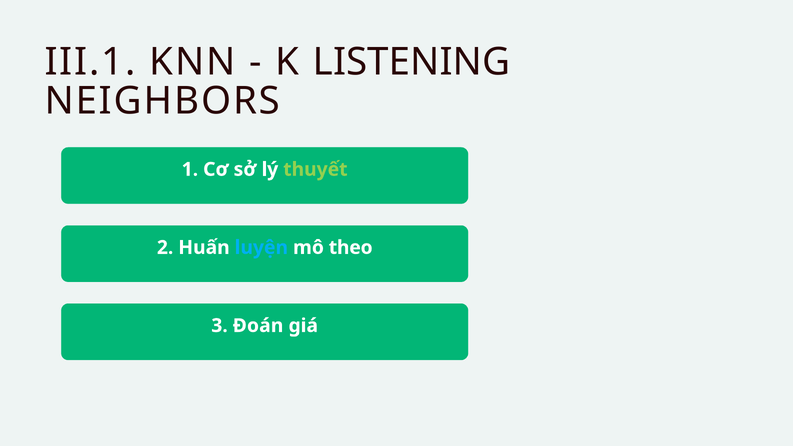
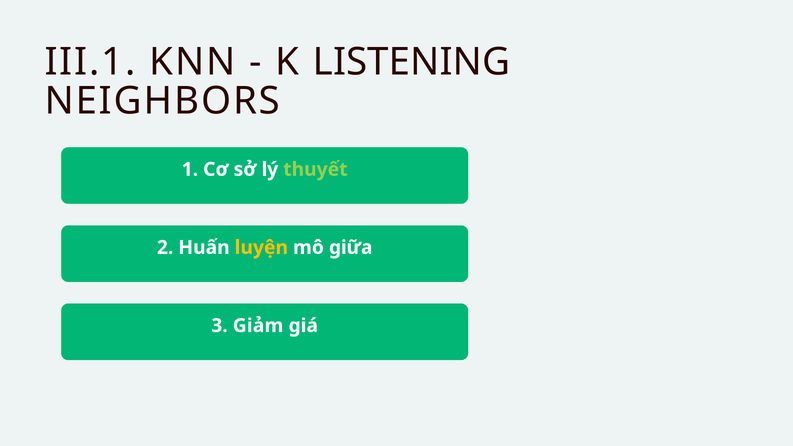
luyện colour: light blue -> yellow (261, 248)
theo: theo -> giữa (351, 248)
Đoán: Đoán -> Giảm (258, 326)
